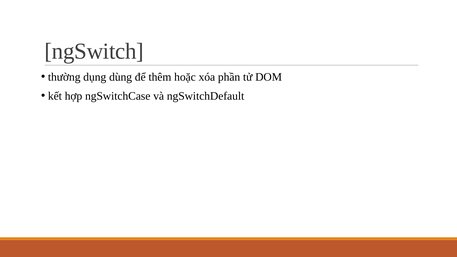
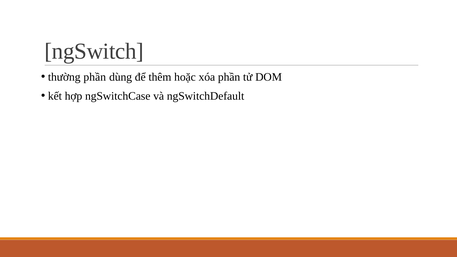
thường dụng: dụng -> phần (95, 77)
